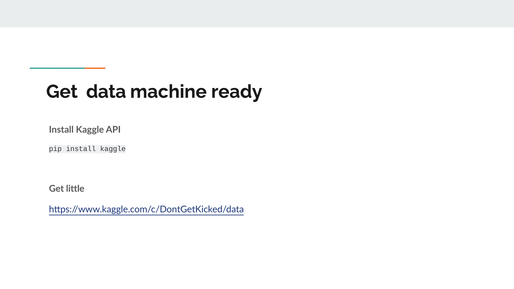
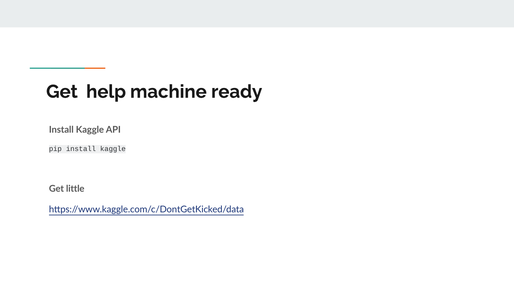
data: data -> help (106, 92)
